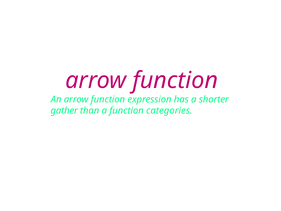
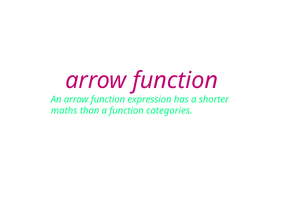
gather: gather -> maths (64, 110)
